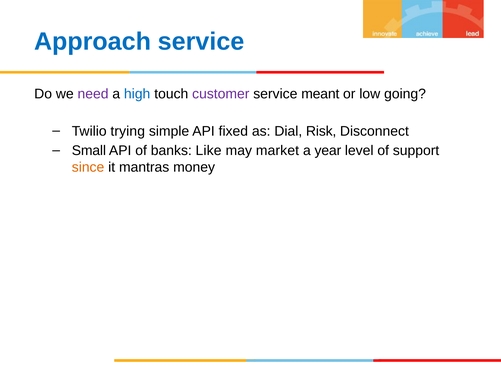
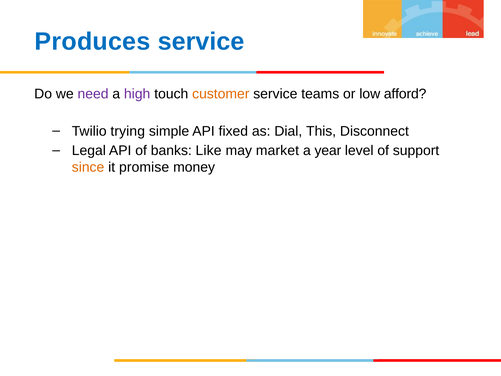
Approach: Approach -> Produces (93, 41)
high colour: blue -> purple (137, 94)
customer colour: purple -> orange (221, 94)
meant: meant -> teams (320, 94)
going: going -> afford (405, 94)
Risk: Risk -> This (321, 131)
Small: Small -> Legal (89, 150)
mantras: mantras -> promise (144, 167)
